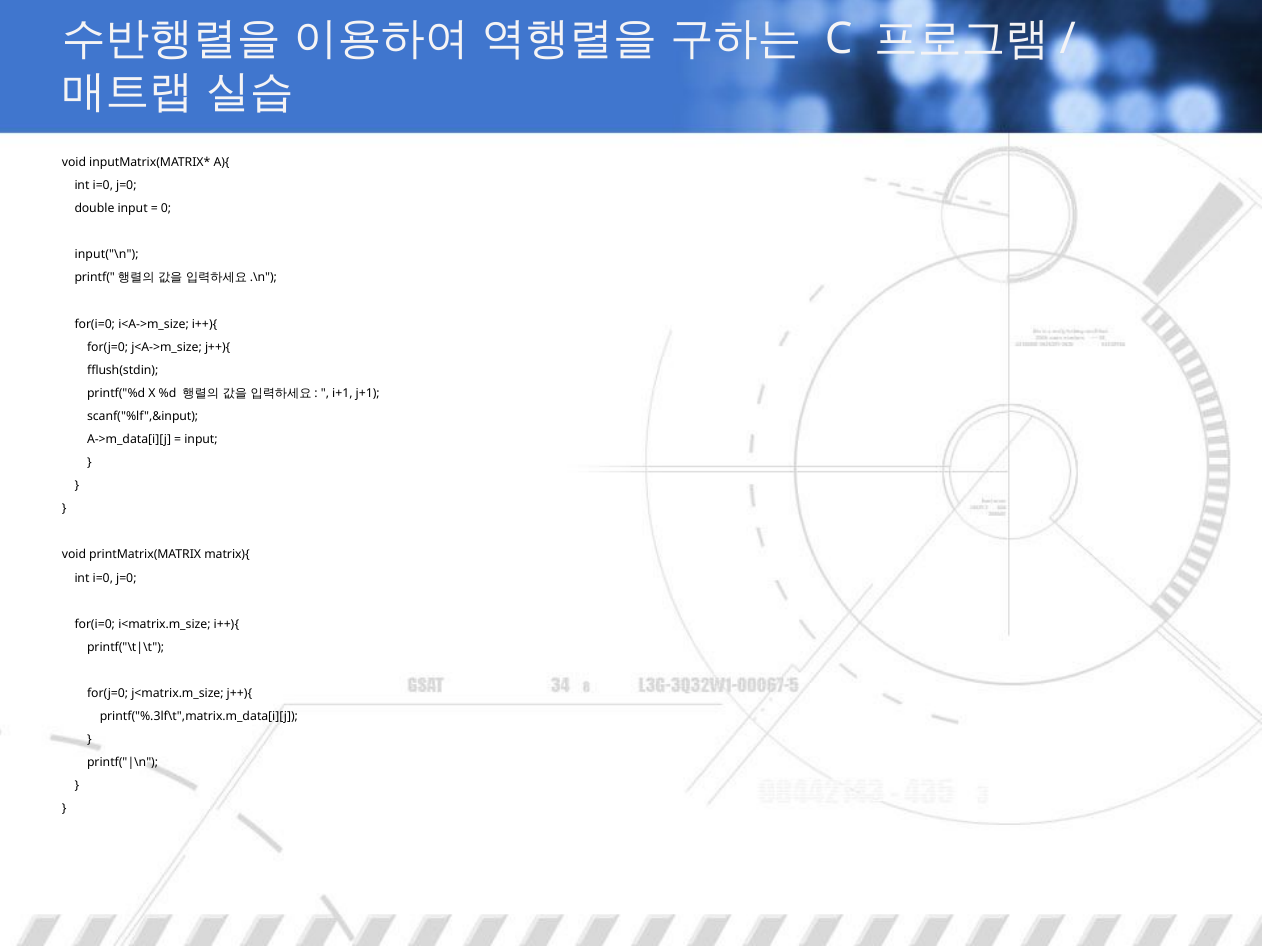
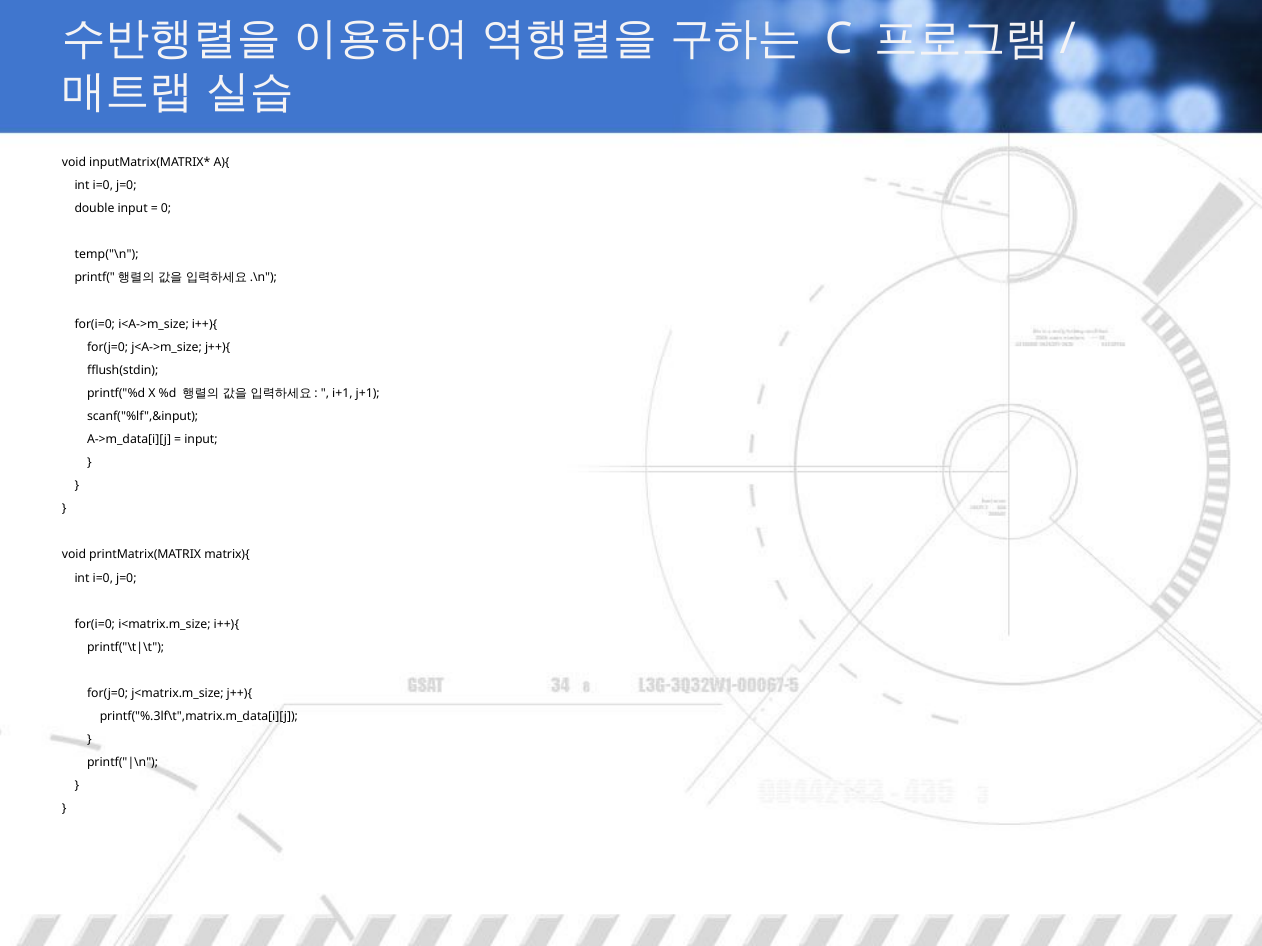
input("\n: input("\n -> temp("\n (107, 255)
